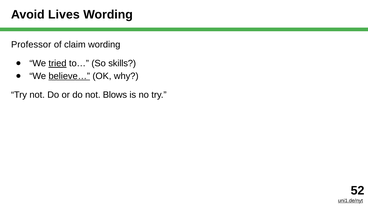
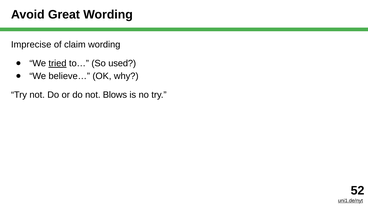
Lives: Lives -> Great (64, 15)
Professor: Professor -> Imprecise (31, 45)
skills: skills -> used (122, 63)
believe… underline: present -> none (69, 76)
